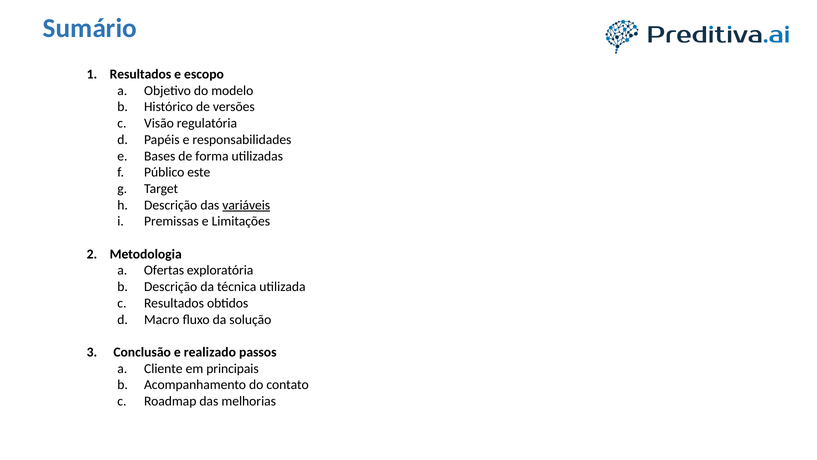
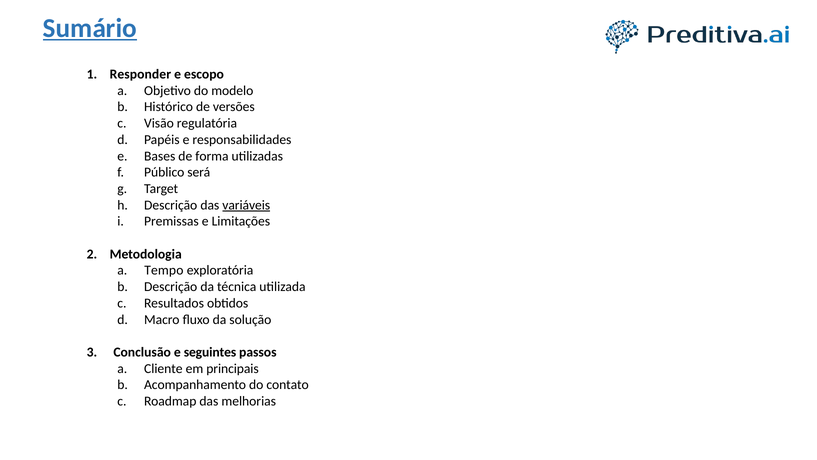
Sumário underline: none -> present (90, 28)
Resultados: Resultados -> Responder (140, 74)
este: este -> será (199, 172)
Ofertas: Ofertas -> Tempo (164, 270)
realizado: realizado -> seguintes (210, 352)
